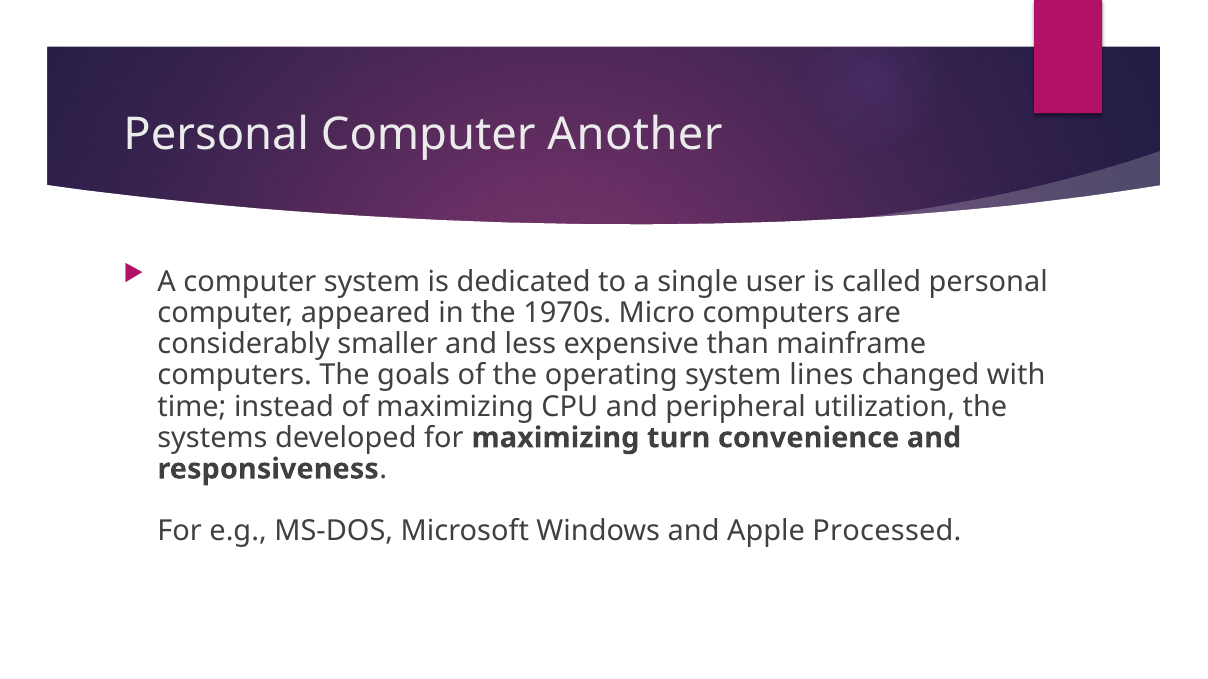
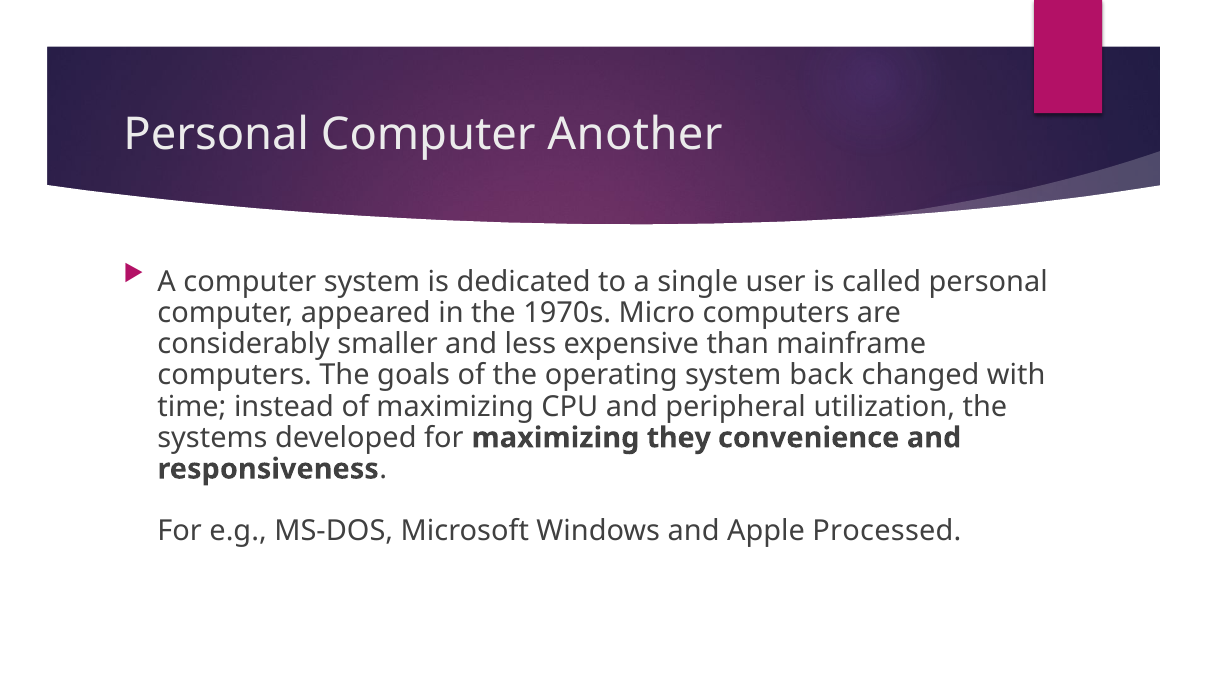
lines: lines -> back (821, 376)
turn: turn -> they (679, 438)
